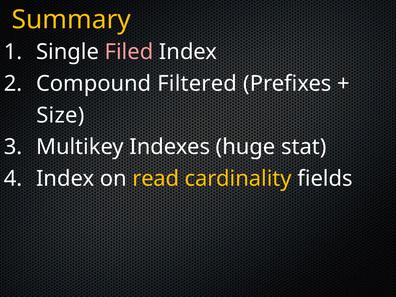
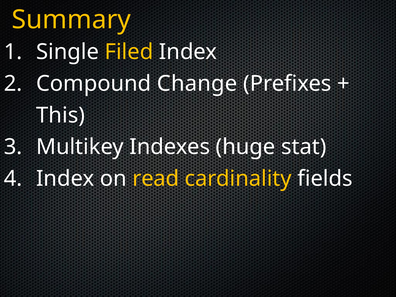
Filed colour: pink -> yellow (129, 52)
Filtered: Filtered -> Change (197, 84)
Size: Size -> This (61, 115)
